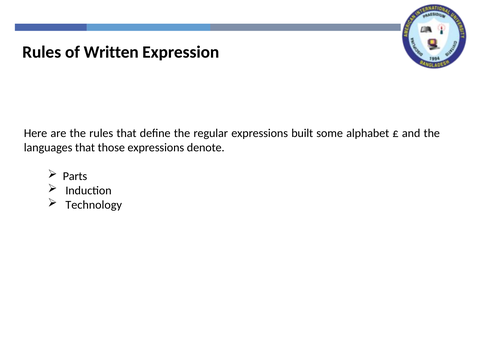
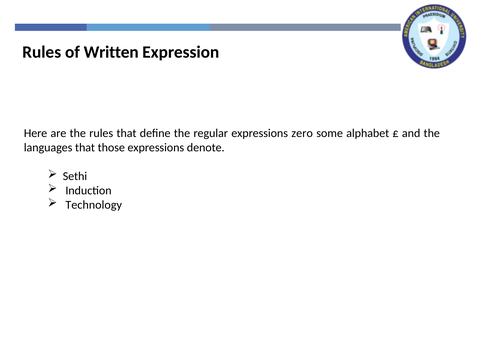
built: built -> zero (302, 133)
Parts: Parts -> Sethi (75, 176)
